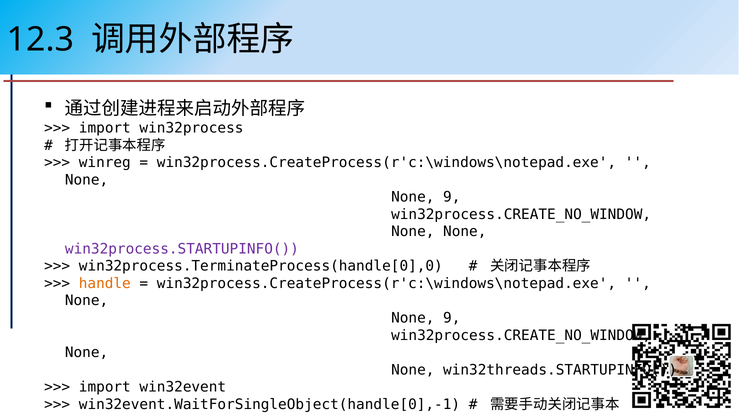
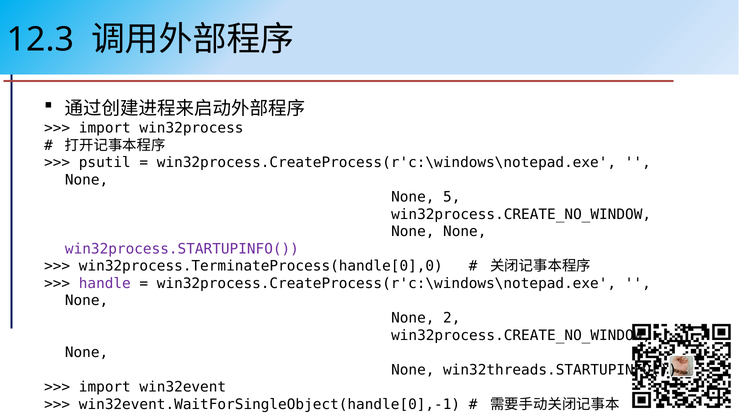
winreg: winreg -> psutil (105, 163)
9: 9 -> 5 (452, 197)
handle colour: orange -> purple (105, 283)
9: 9 -> 2 (452, 318)
